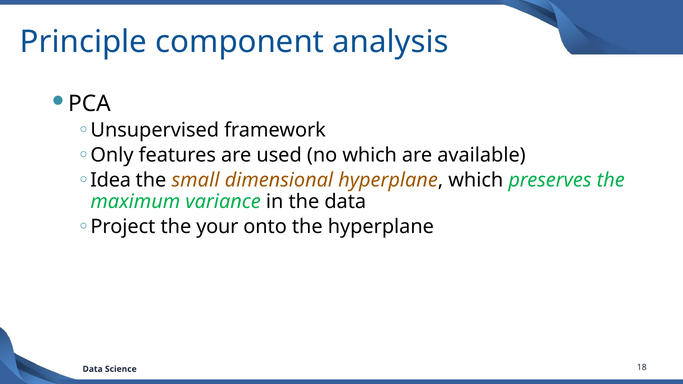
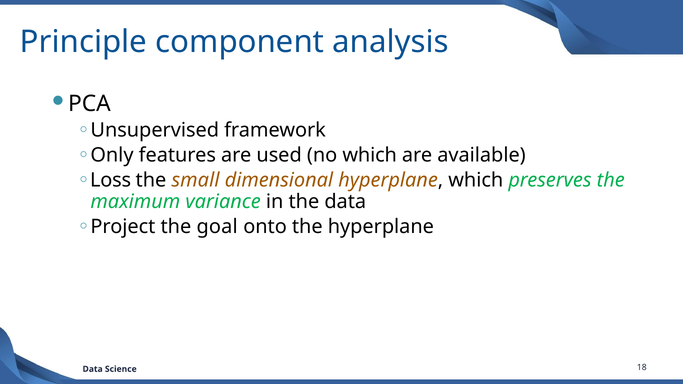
Idea: Idea -> Loss (111, 180)
your: your -> goal (217, 227)
